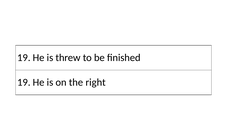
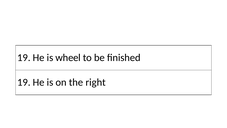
threw: threw -> wheel (68, 57)
